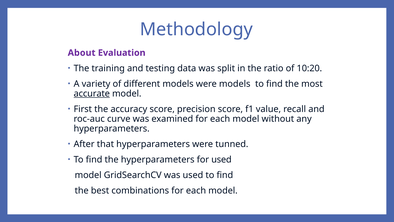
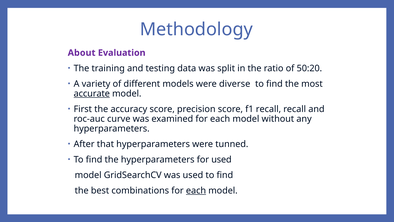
10:20: 10:20 -> 50:20 (309, 68)
were models: models -> diverse (235, 84)
f1 value: value -> recall (268, 109)
each underline: none -> present (196, 190)
